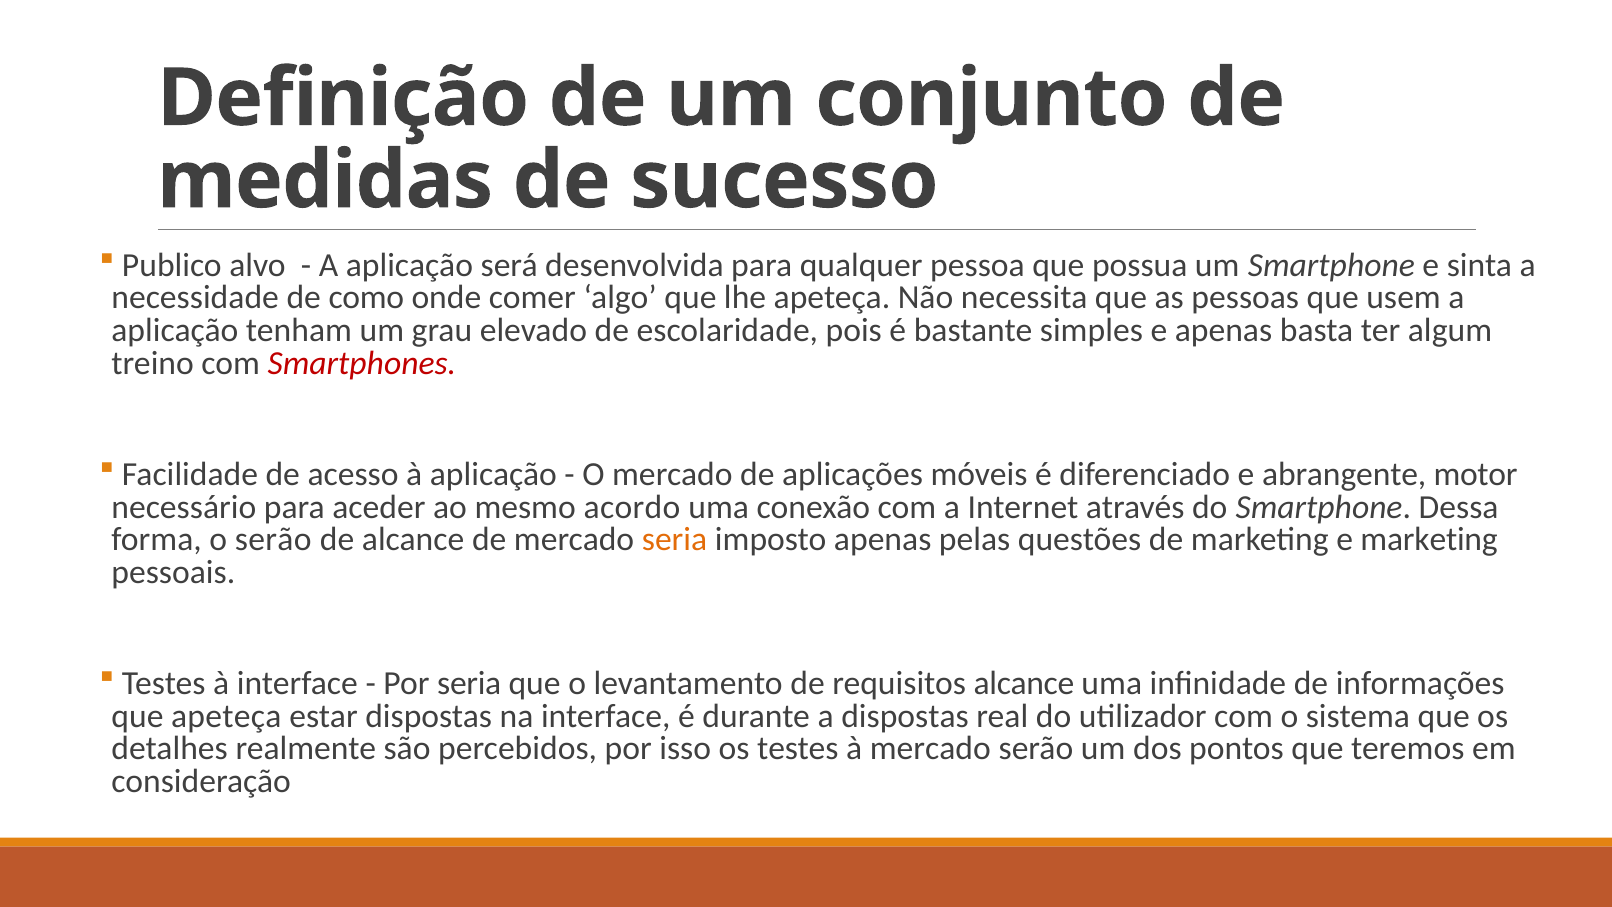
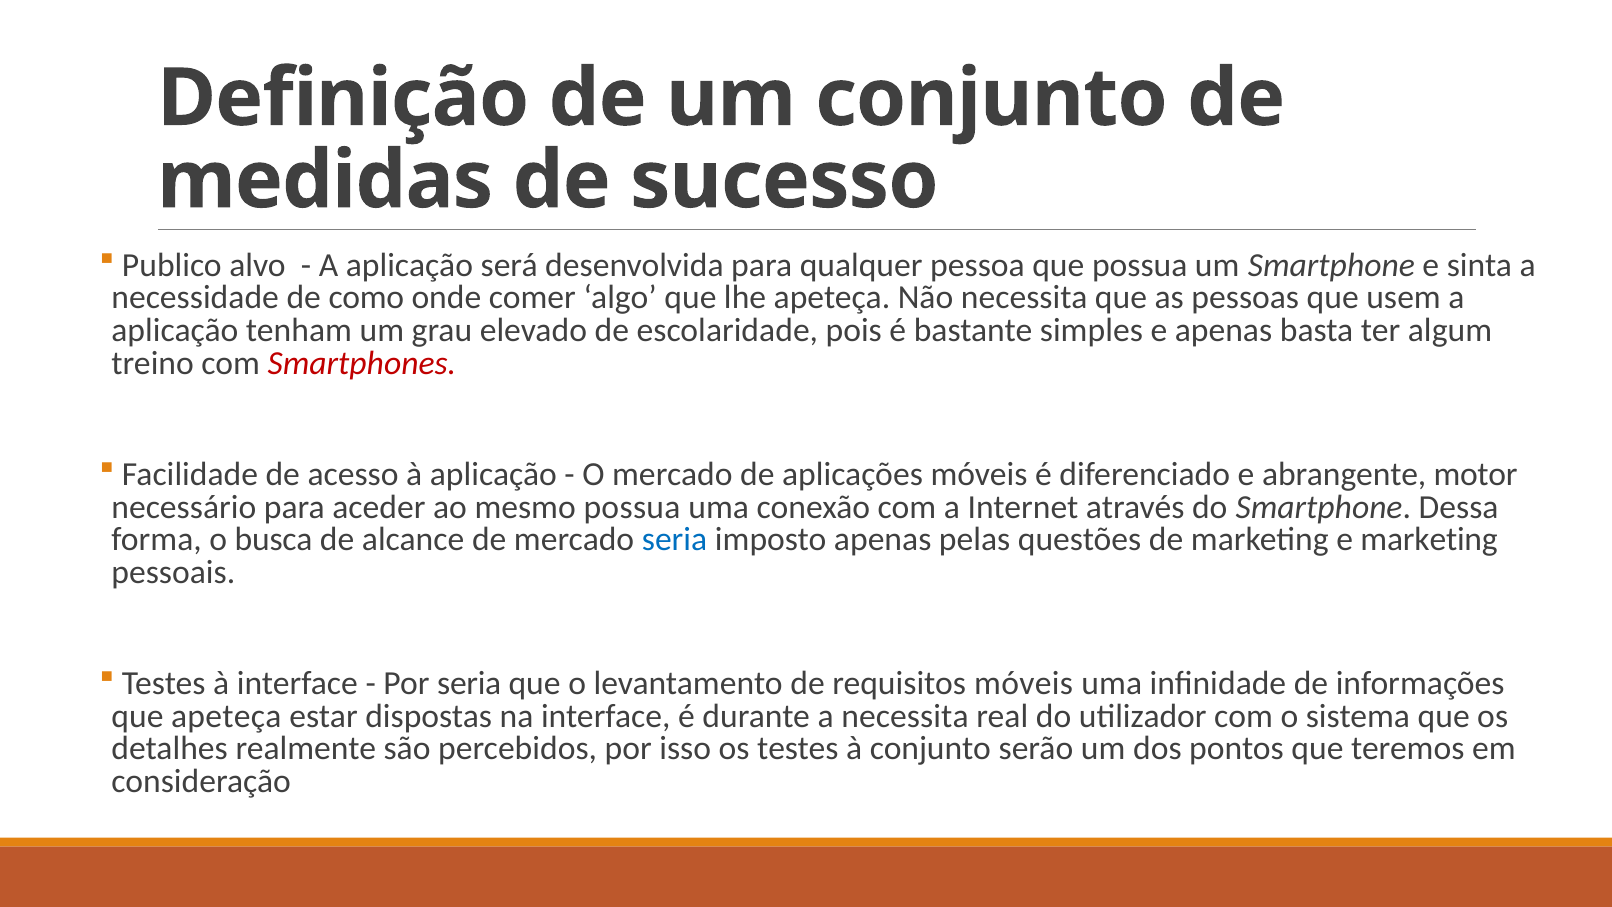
mesmo acordo: acordo -> possua (632, 507)
o serão: serão -> busca (274, 539)
seria colour: orange -> blue (675, 539)
requisitos alcance: alcance -> móveis (1024, 683)
a dispostas: dispostas -> necessita (905, 716)
à mercado: mercado -> conjunto (930, 749)
